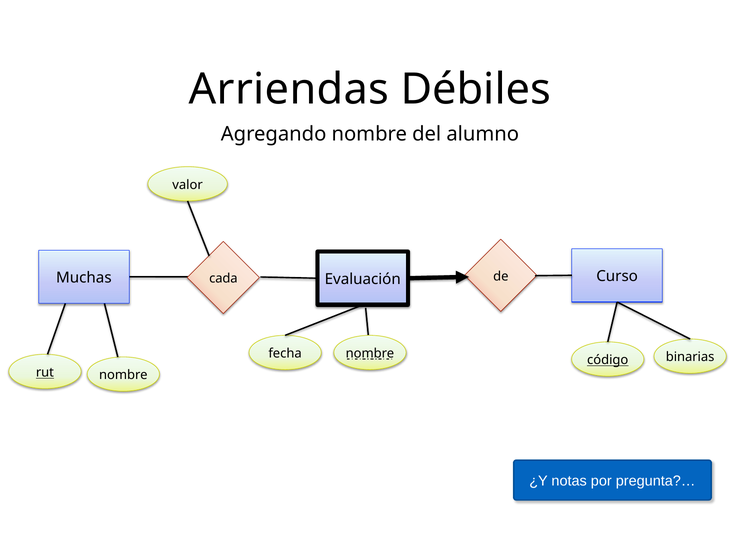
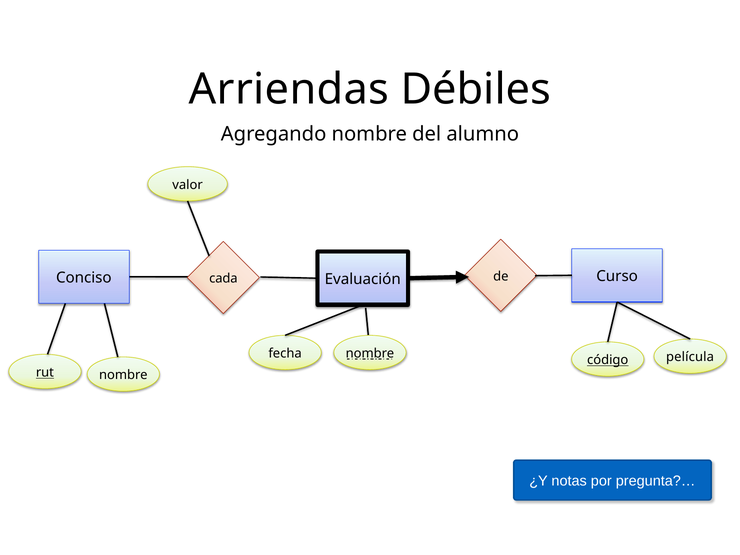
Muchas: Muchas -> Conciso (84, 278)
binarias: binarias -> película (690, 357)
